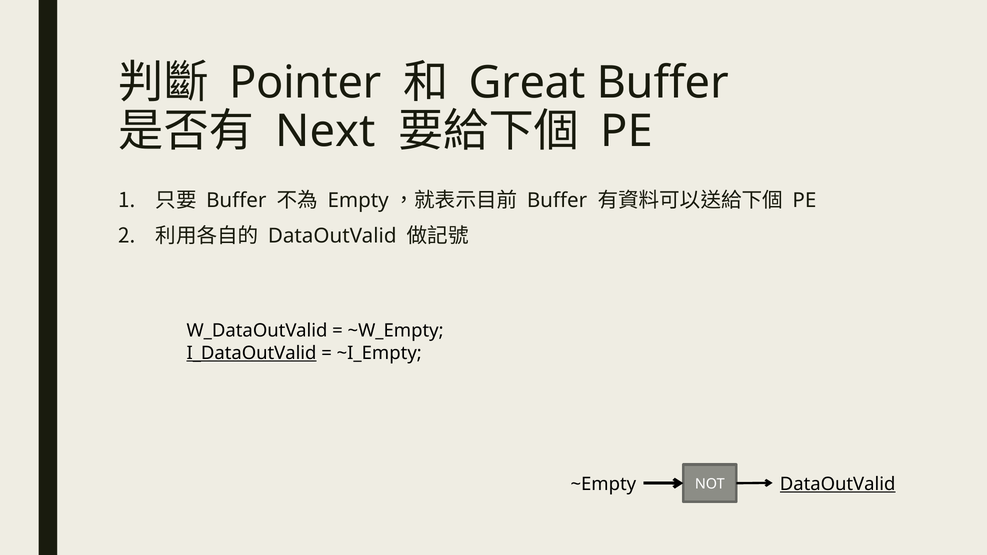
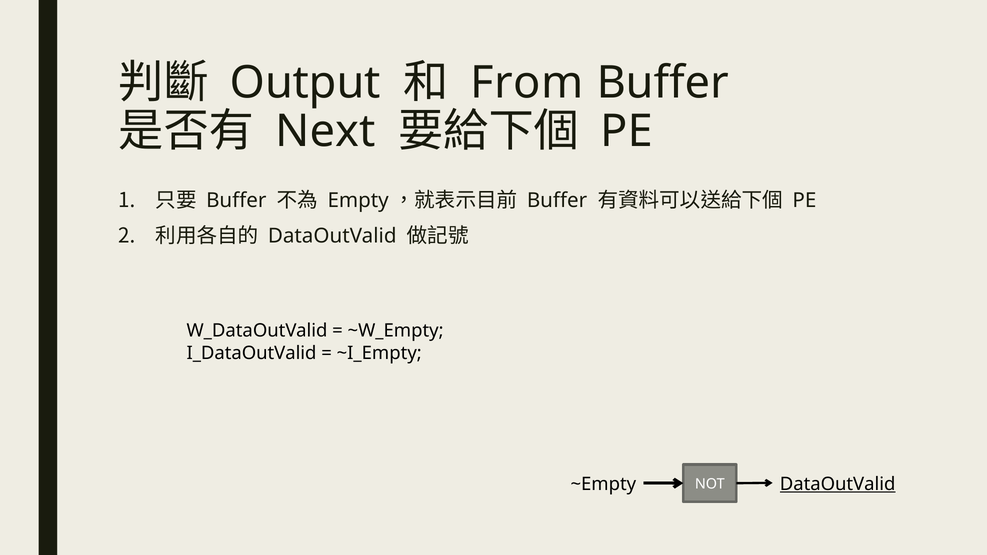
Pointer: Pointer -> Output (305, 83)
Great: Great -> From (527, 83)
I_DataOutValid underline: present -> none (252, 353)
